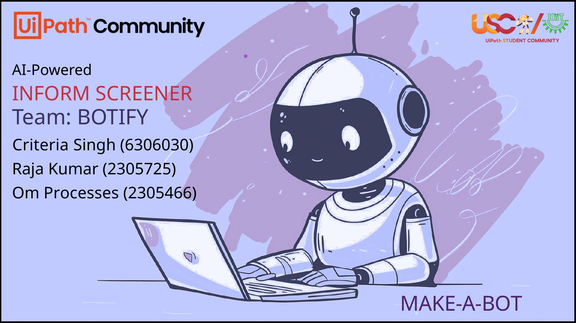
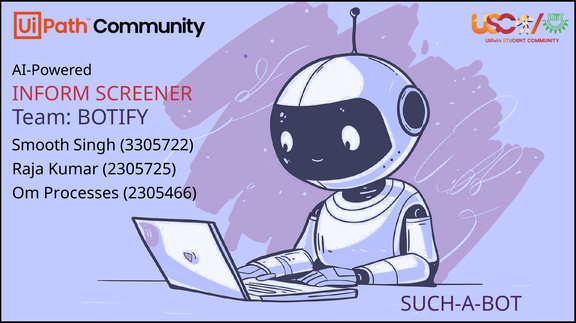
Criteria: Criteria -> Smooth (41, 145)
6306030: 6306030 -> 3305722 (157, 145)
MAKE-A-BOT: MAKE-A-BOT -> SUCH-A-BOT (461, 304)
